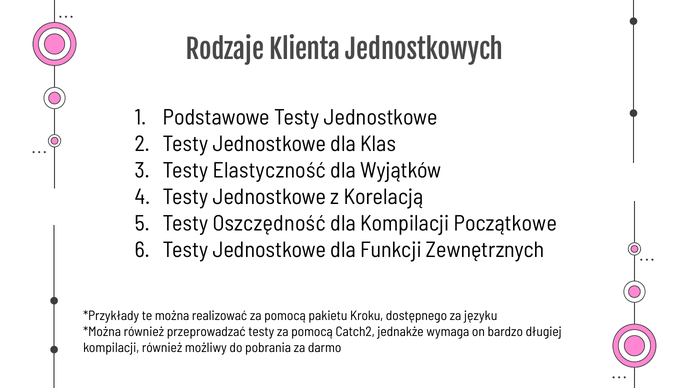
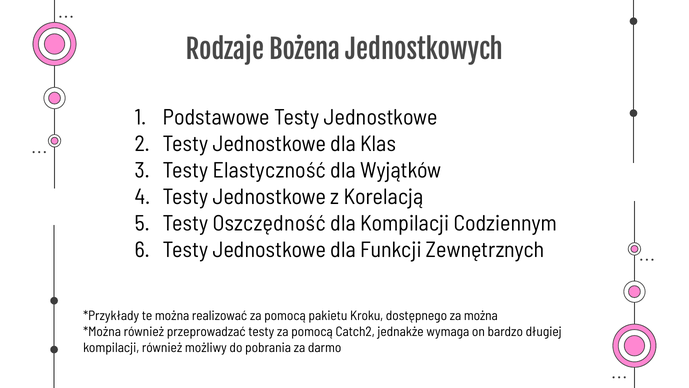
Klienta: Klienta -> Bożena (305, 50)
Początkowe: Początkowe -> Codziennym (505, 223)
za języku: języku -> można (481, 316)
